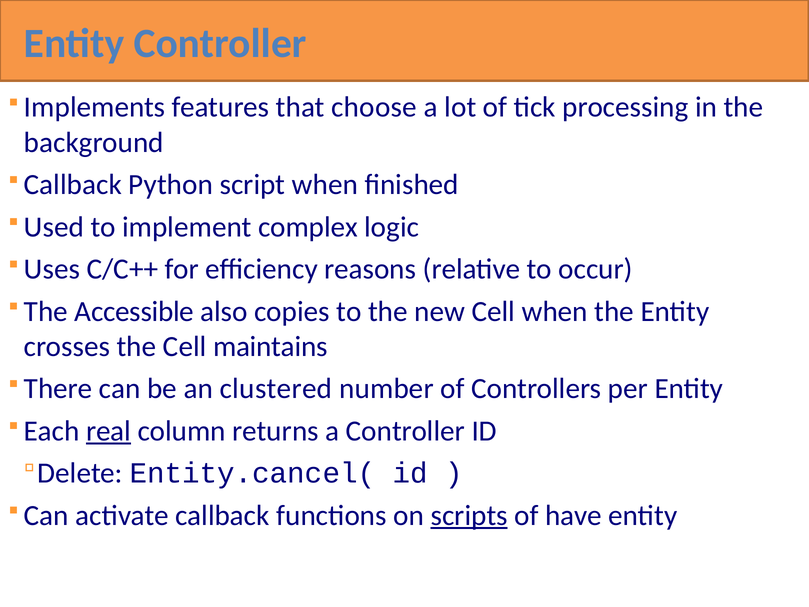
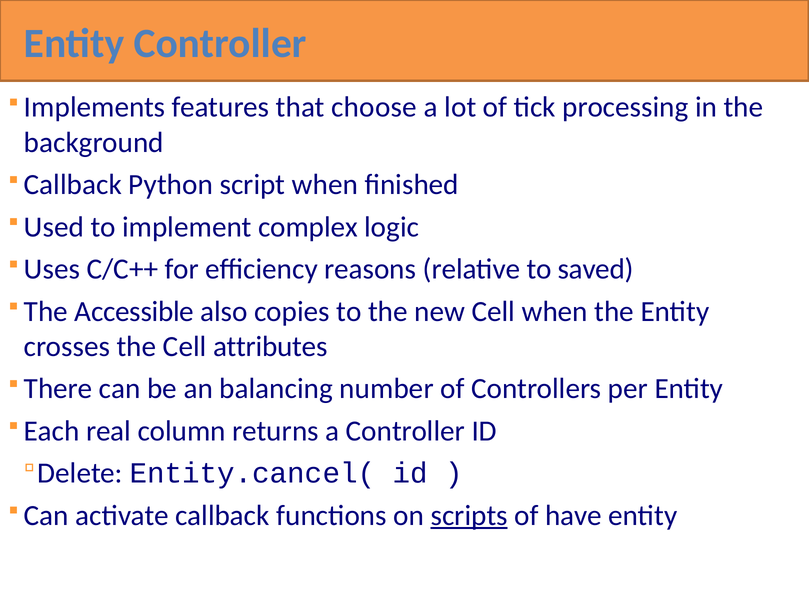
occur: occur -> saved (596, 269)
maintains: maintains -> attributes (270, 346)
clustered: clustered -> balancing (276, 389)
real underline: present -> none (109, 431)
